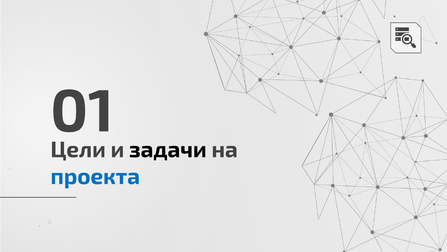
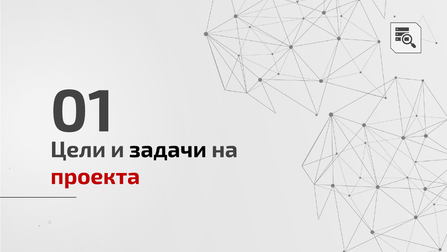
проекта colour: blue -> red (95, 176)
